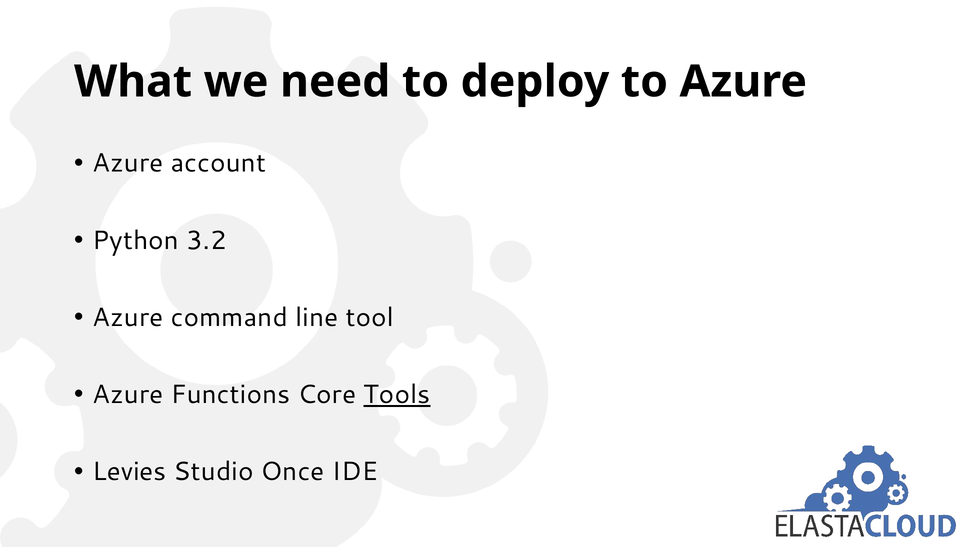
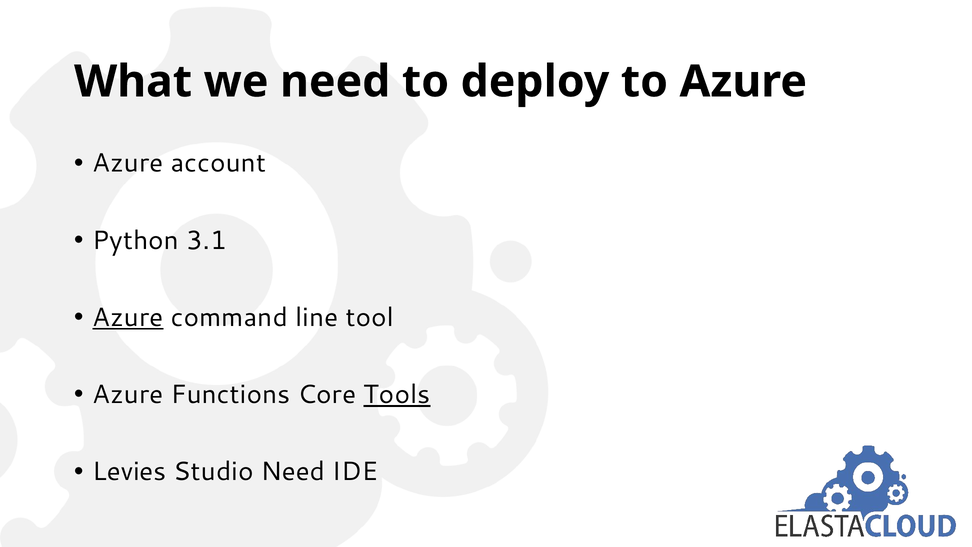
3.2: 3.2 -> 3.1 (207, 240)
Azure underline: none -> present (128, 317)
Studio Once: Once -> Need (293, 472)
